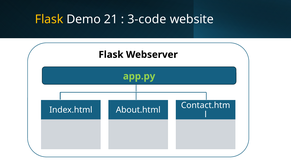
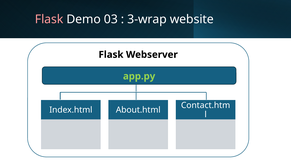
Flask colour: yellow -> pink (49, 19)
21: 21 -> 03 (111, 19)
3-code: 3-code -> 3-wrap (147, 19)
